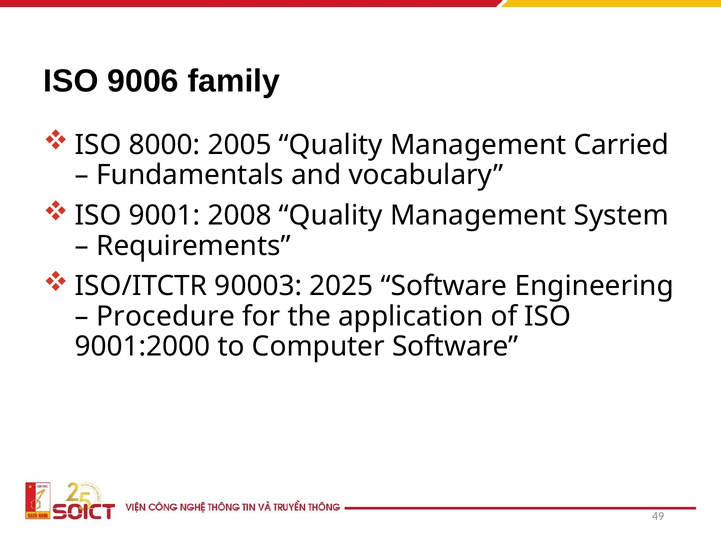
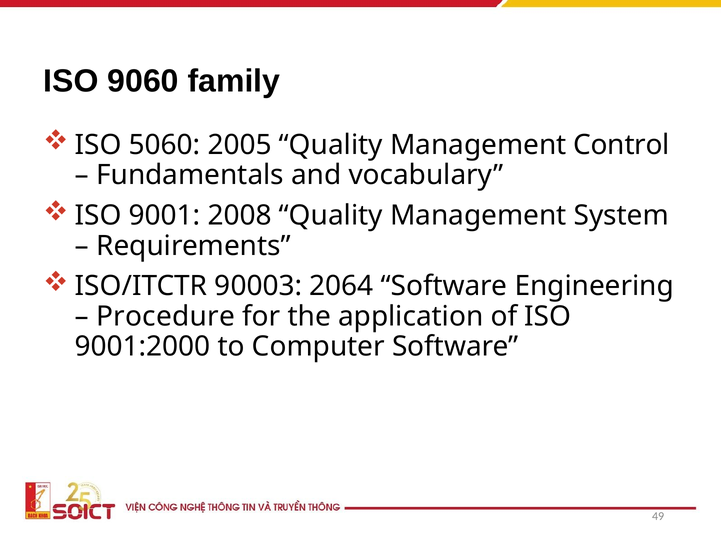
9006: 9006 -> 9060 (143, 81)
8000: 8000 -> 5060 (165, 145)
Carried: Carried -> Control (621, 145)
2025: 2025 -> 2064 (341, 286)
